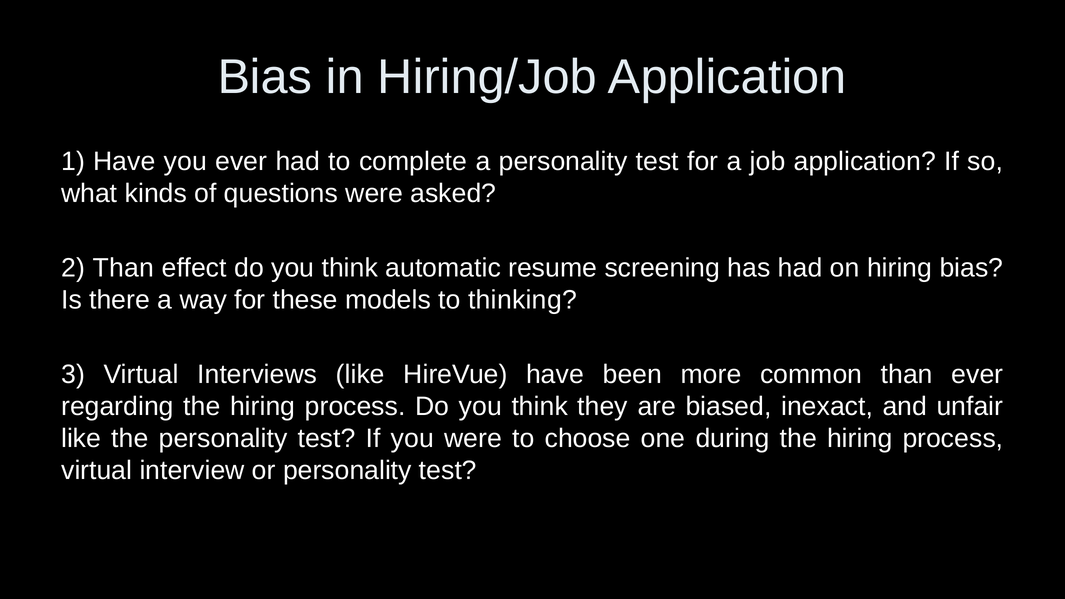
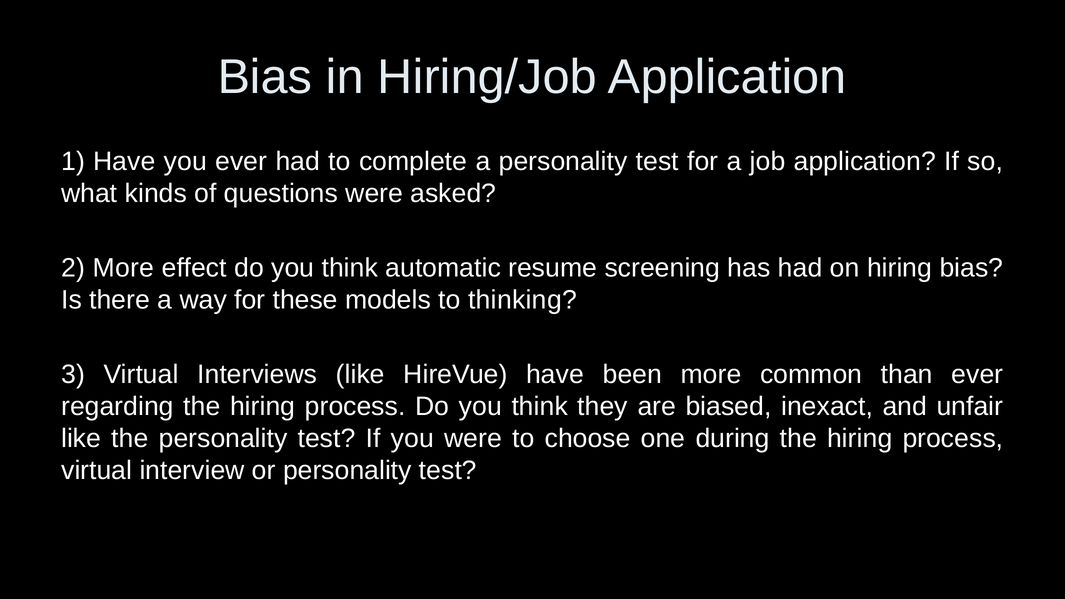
2 Than: Than -> More (123, 268)
